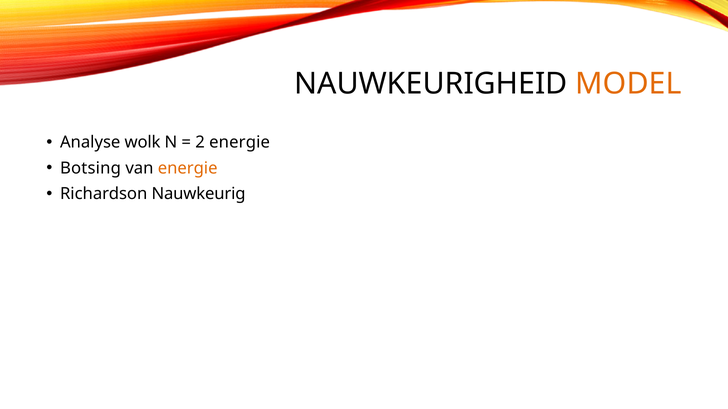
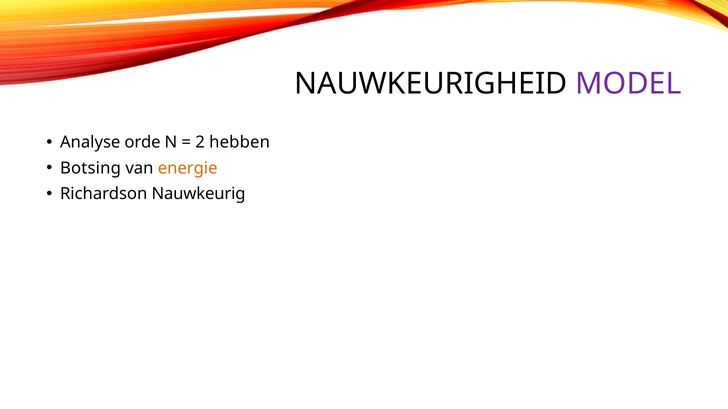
MODEL colour: orange -> purple (628, 84)
wolk: wolk -> orde (143, 143)
2 energie: energie -> hebben (240, 143)
